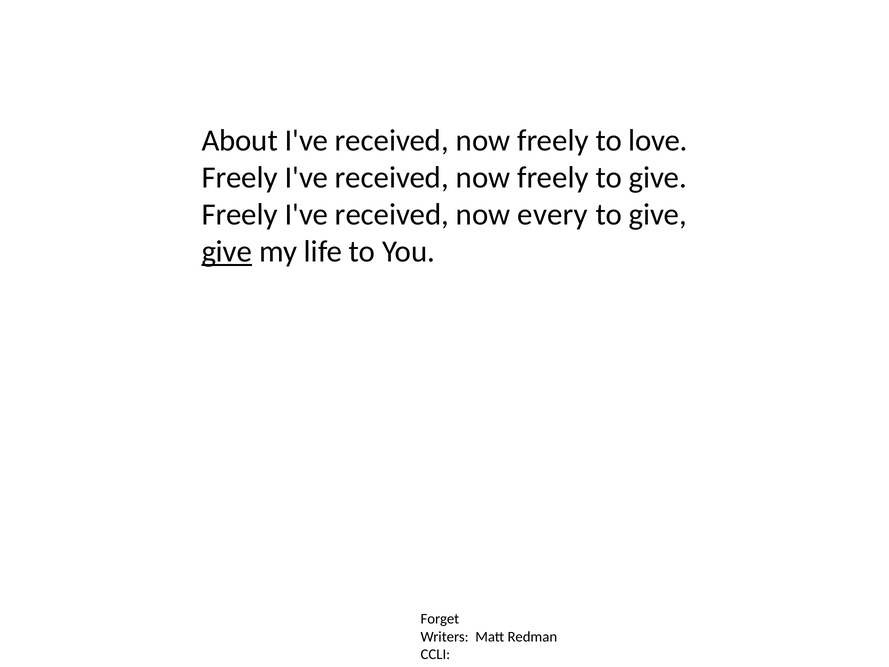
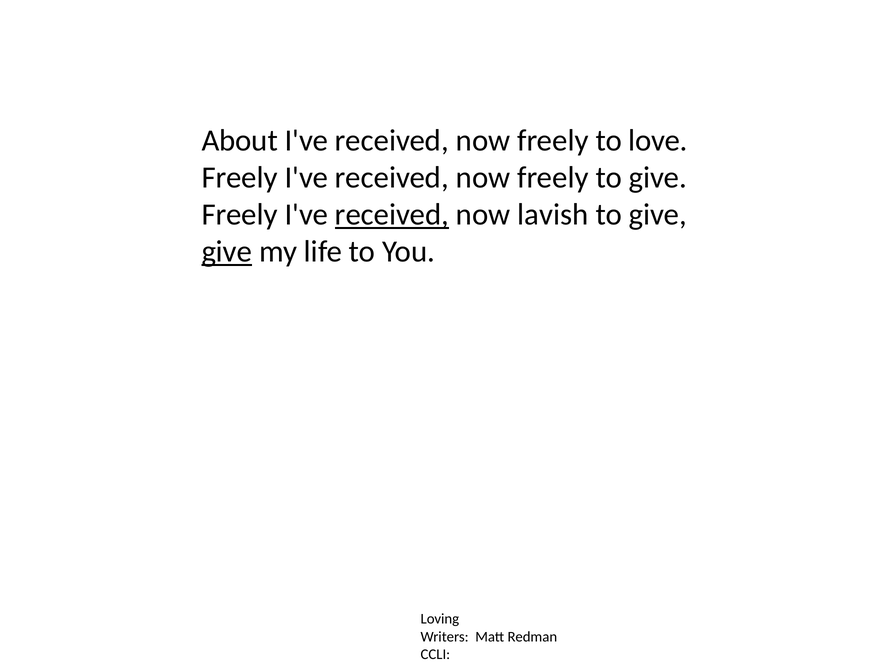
received underline: none -> present (392, 215)
every: every -> lavish (553, 215)
Forget: Forget -> Loving (440, 619)
